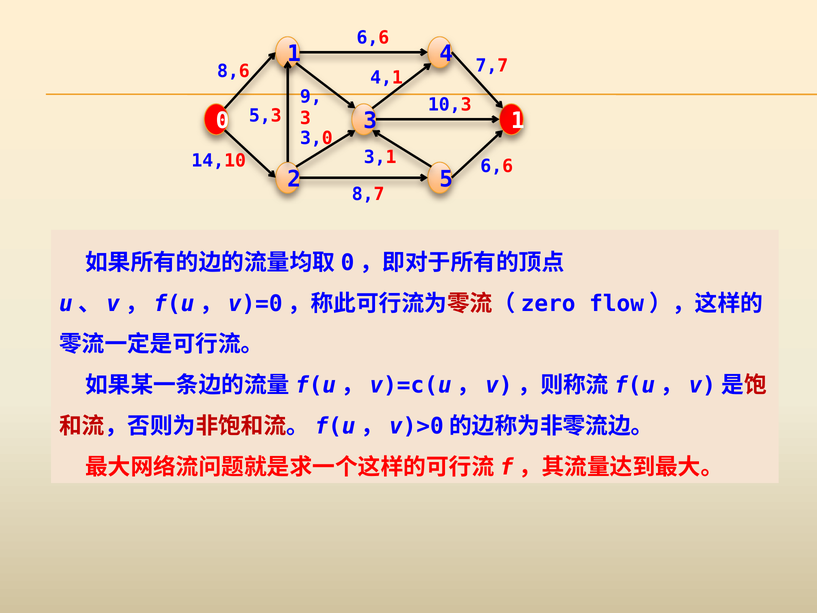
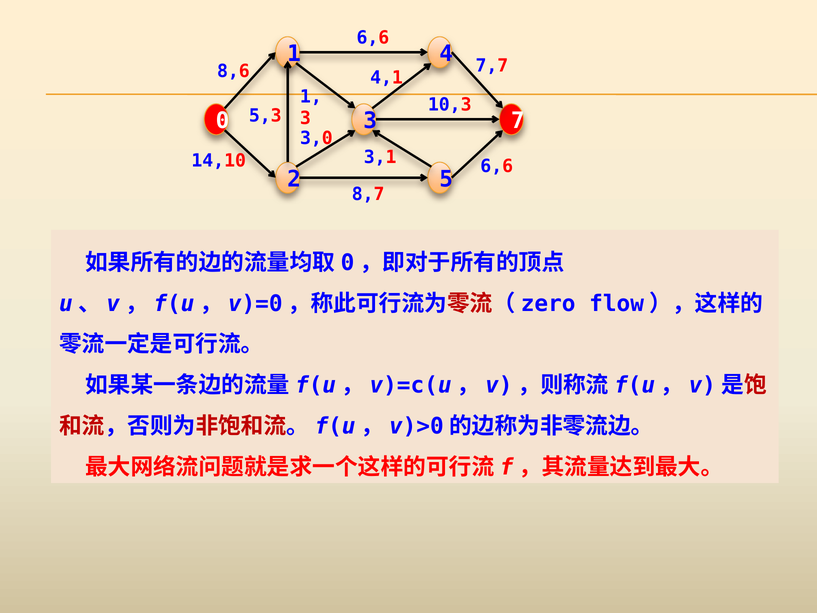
9: 9 -> 1 (311, 96)
1: 1 -> 7 (518, 121)
